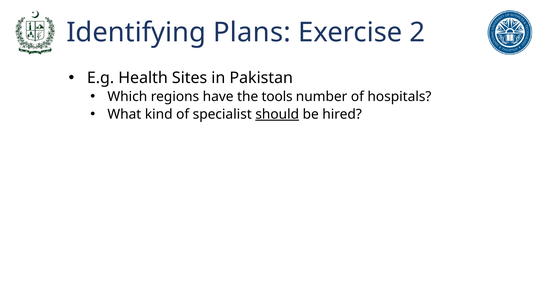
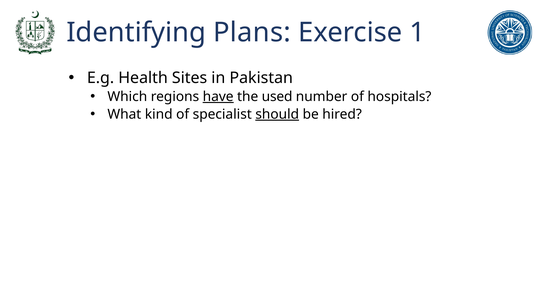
2: 2 -> 1 (417, 32)
have underline: none -> present (218, 97)
tools: tools -> used (277, 97)
